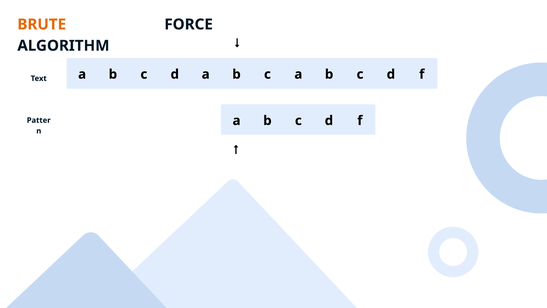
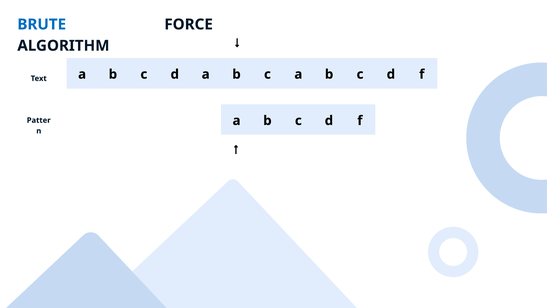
BRUTE colour: orange -> blue (42, 24)
